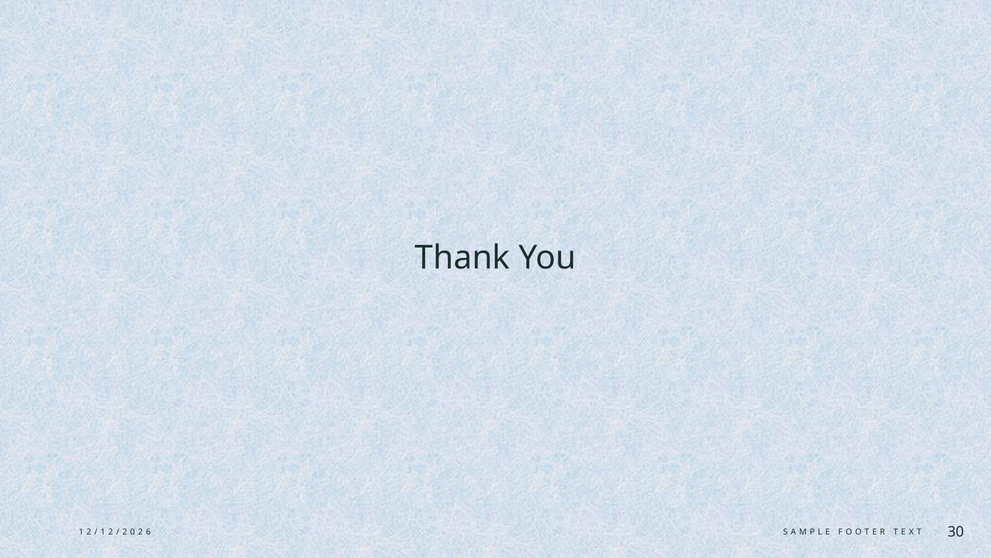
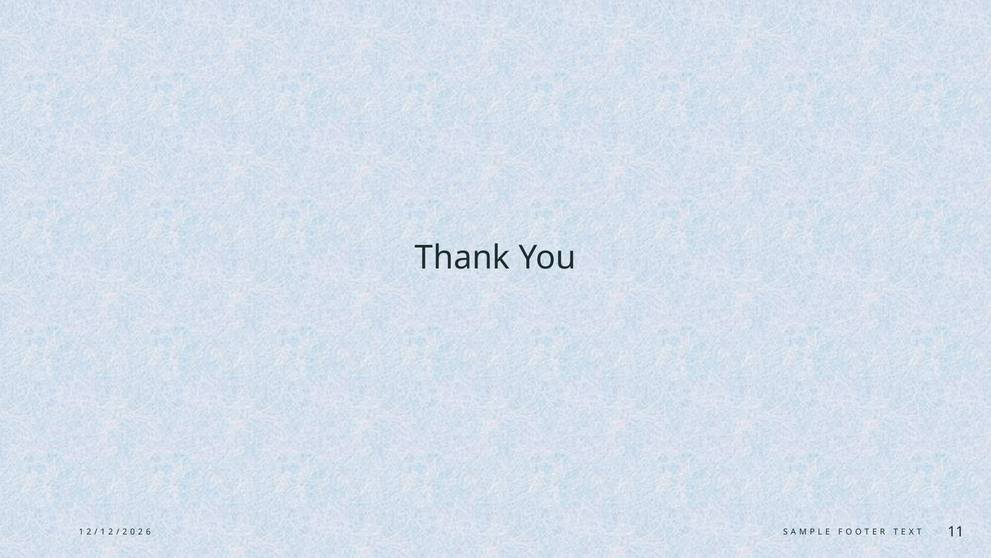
30: 30 -> 11 (956, 531)
